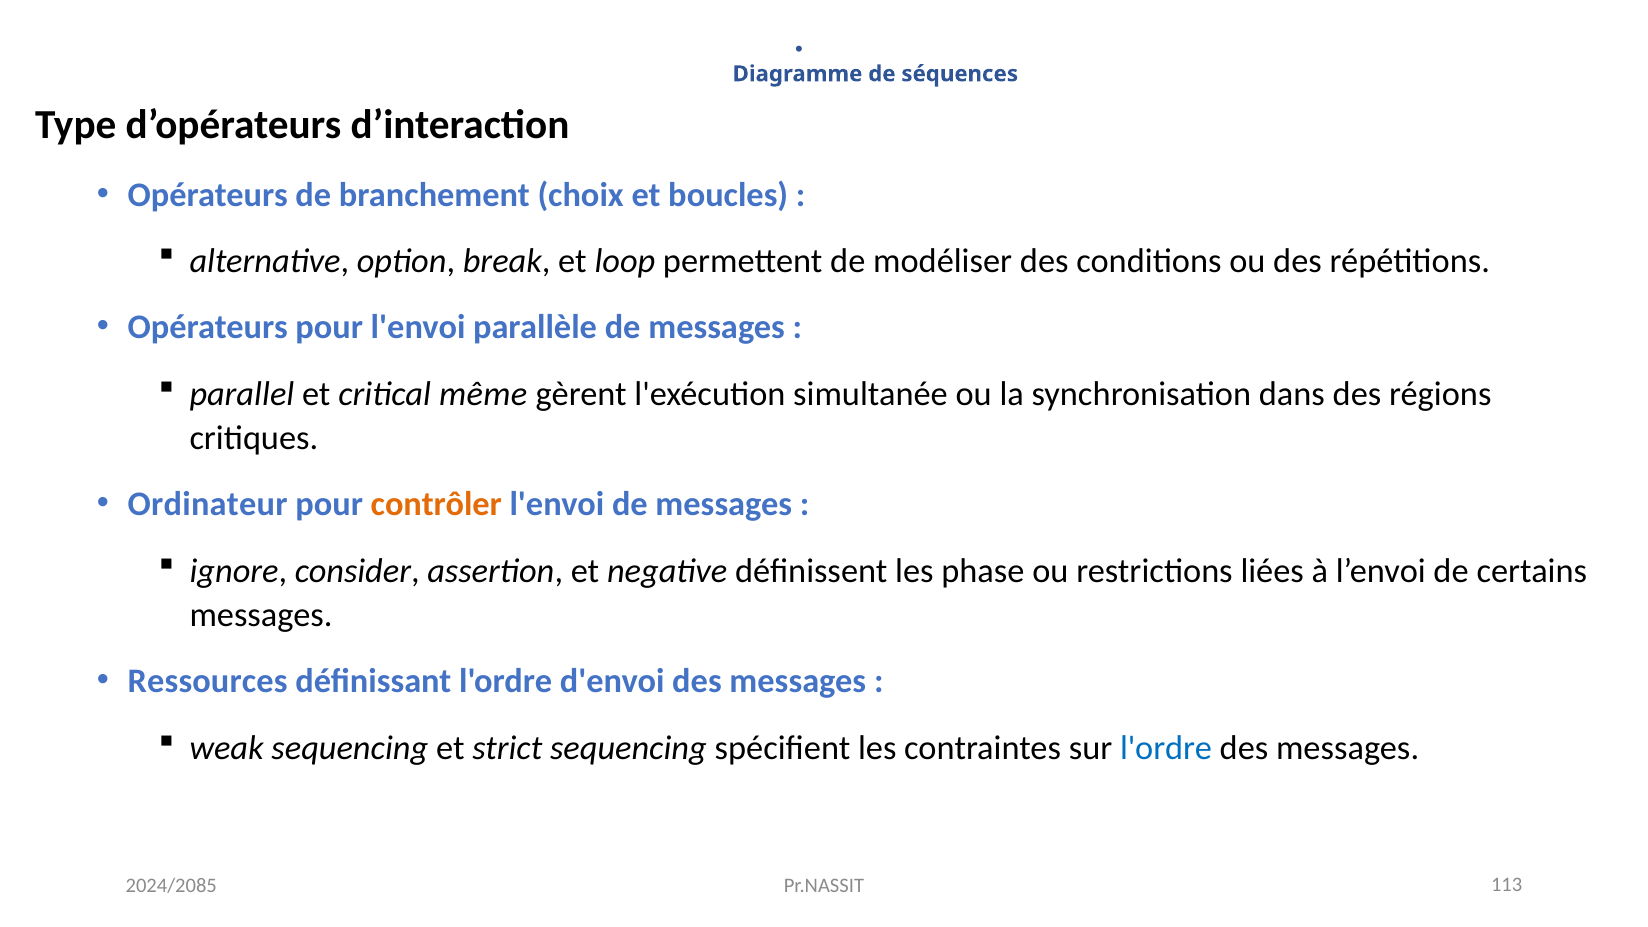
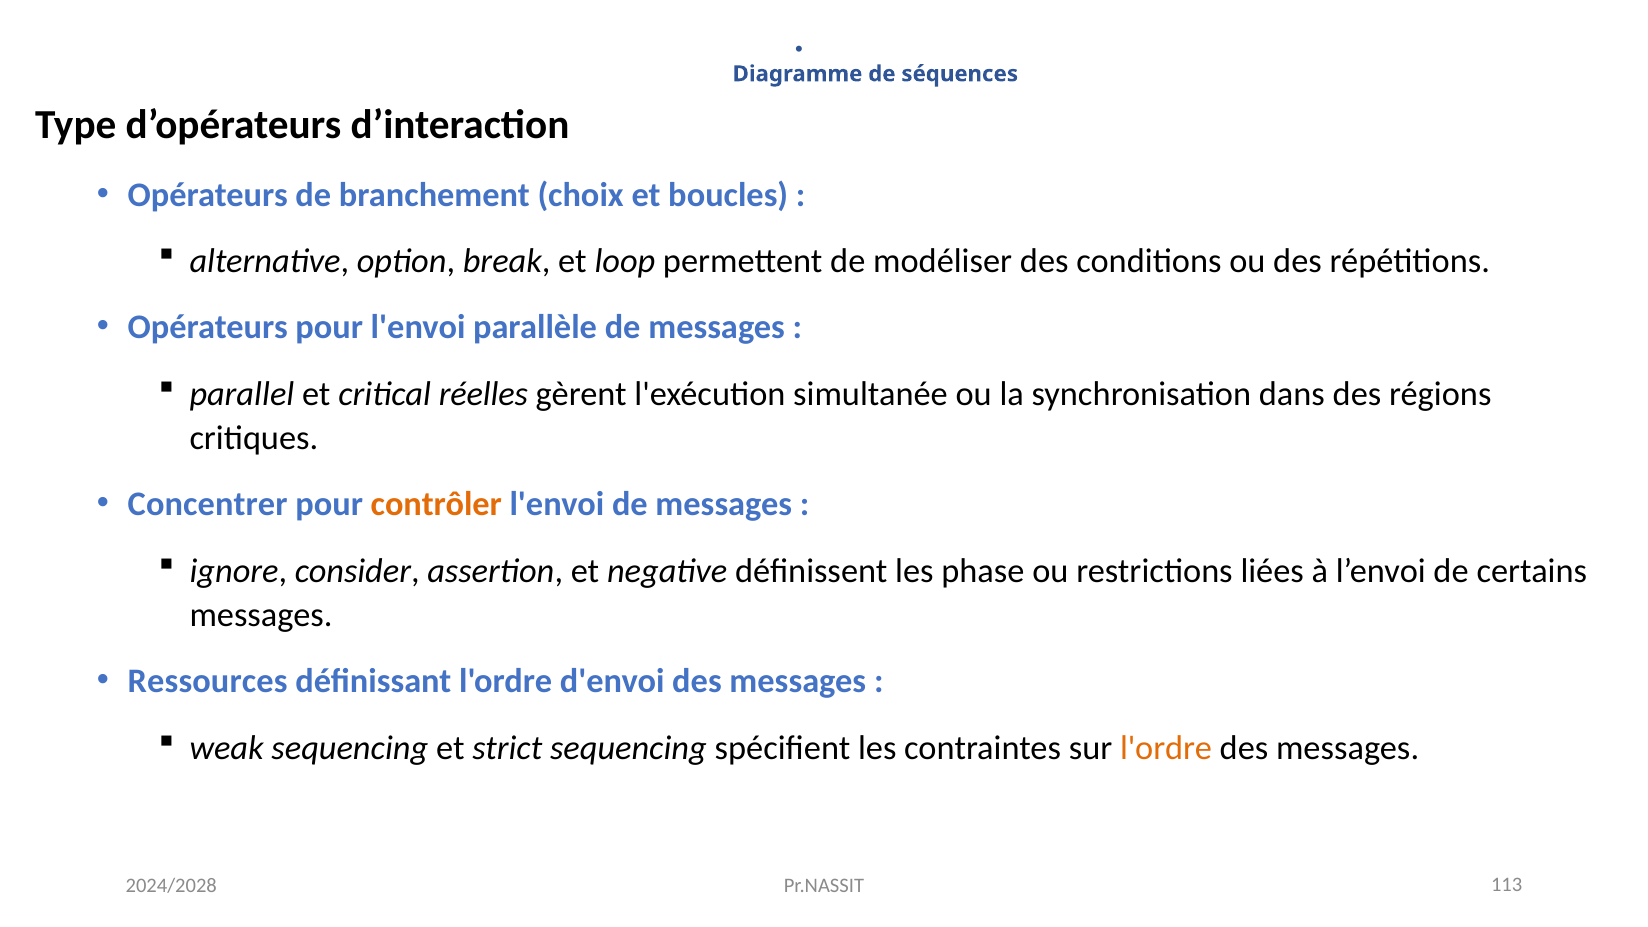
même: même -> réelles (483, 394)
Ordinateur: Ordinateur -> Concentrer (208, 505)
l'ordre colour: blue -> orange (1166, 748)
2024/2085: 2024/2085 -> 2024/2028 (171, 885)
